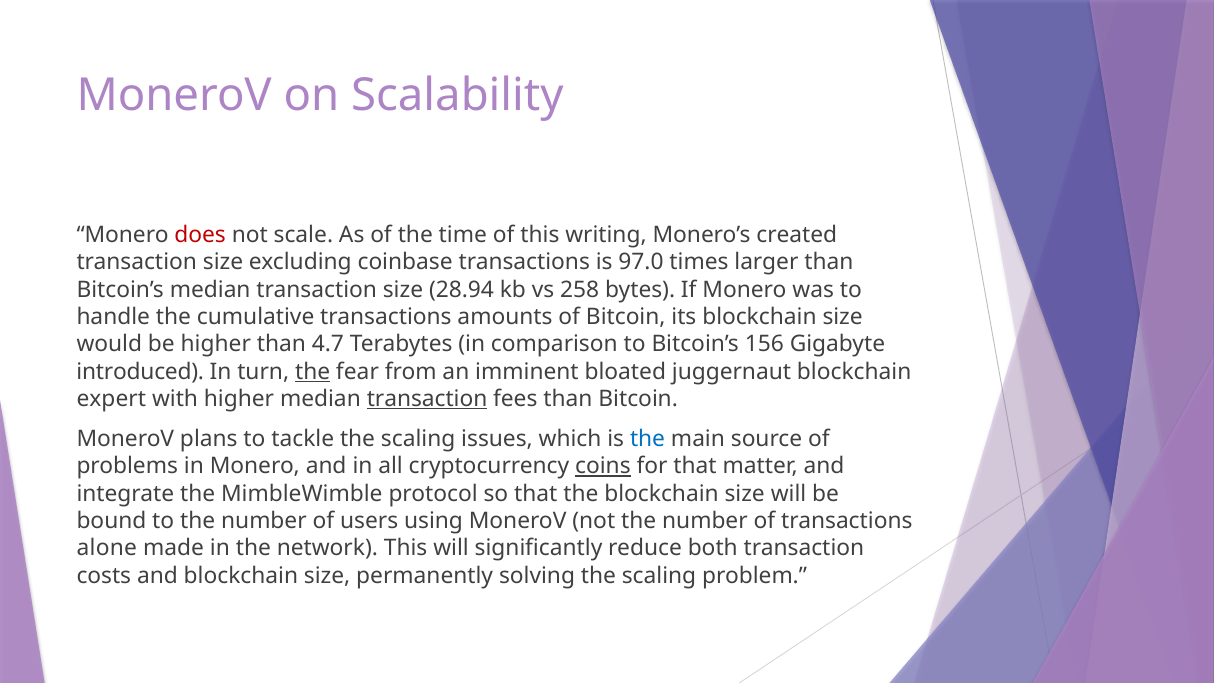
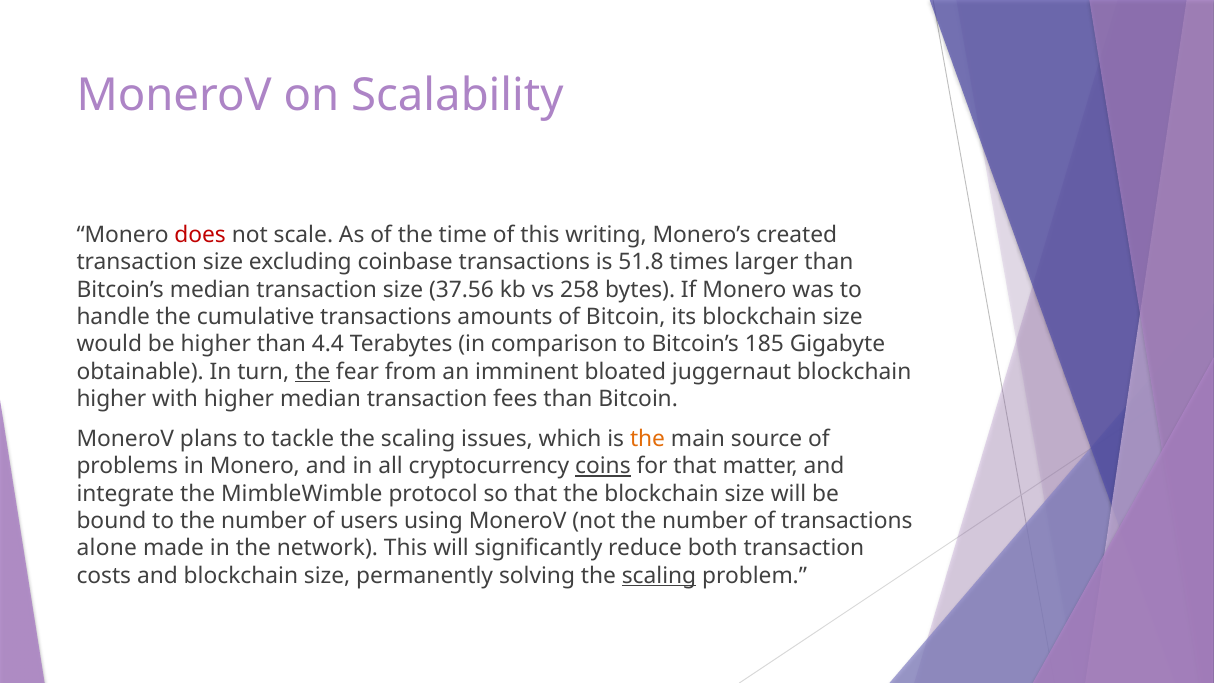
97.0: 97.0 -> 51.8 (641, 262)
28.94: 28.94 -> 37.56 (461, 290)
4.7: 4.7 -> 4.4 (328, 344)
156: 156 -> 185 (764, 344)
introduced: introduced -> obtainable (140, 372)
expert: expert -> higher (111, 399)
transaction underline: present -> none (427, 399)
the colour: blue -> orange (648, 439)
scaling underline: none -> present (659, 575)
